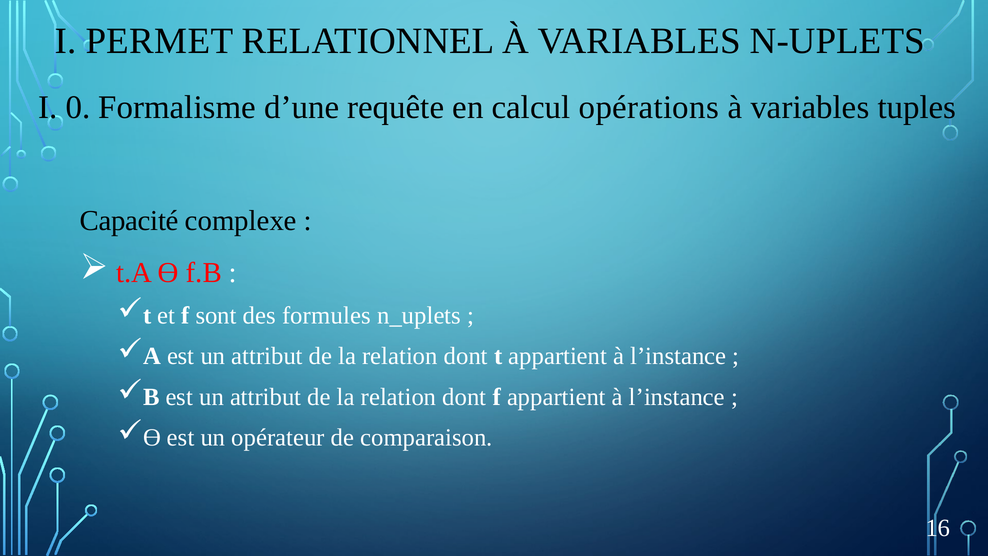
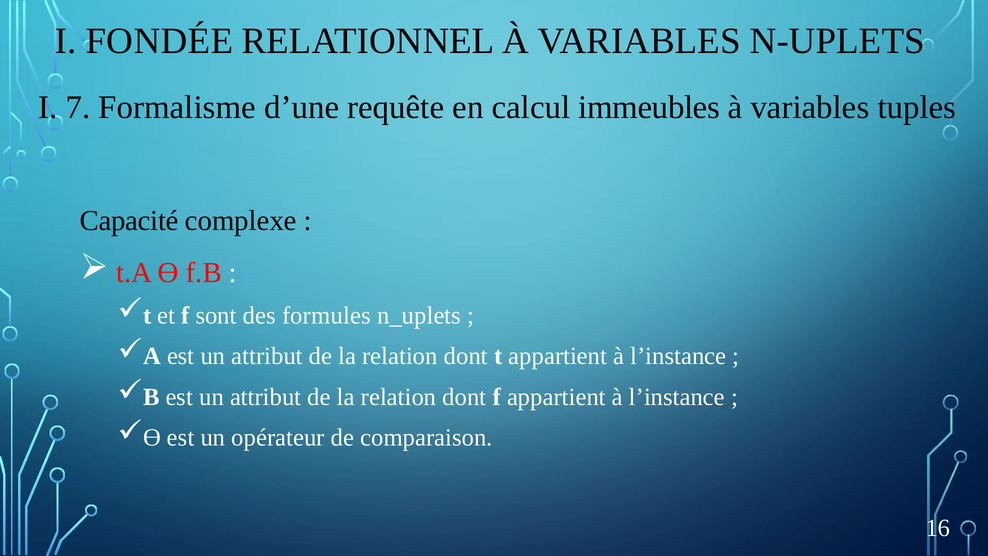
PERMET: PERMET -> FONDÉE (159, 41)
0: 0 -> 7 (78, 107)
opérations: opérations -> immeubles (649, 107)
